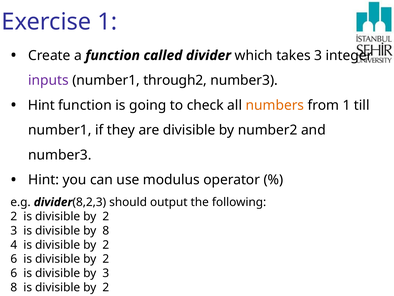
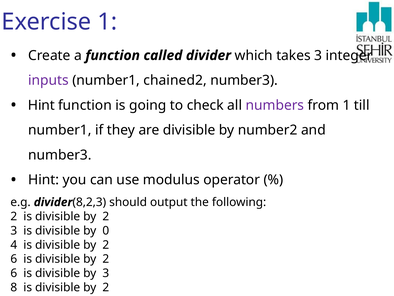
through2: through2 -> chained2 (175, 80)
numbers colour: orange -> purple (275, 105)
by 8: 8 -> 0 (106, 230)
